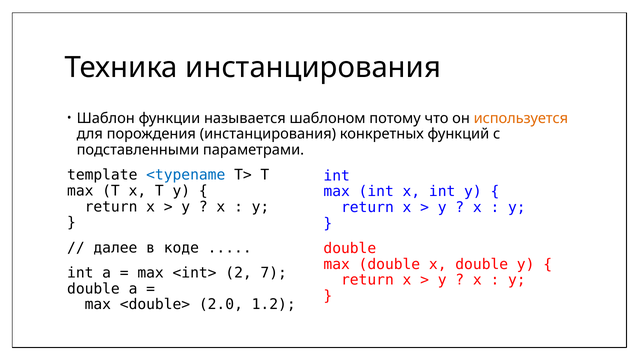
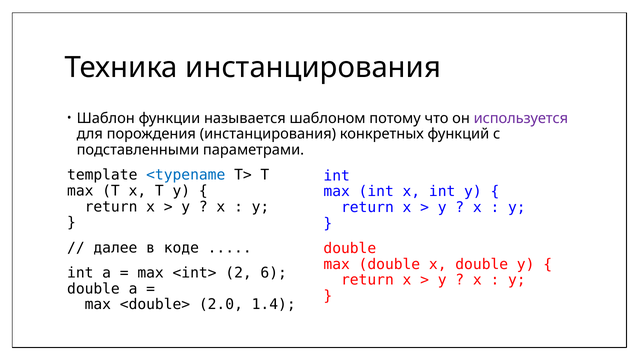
используется colour: orange -> purple (521, 118)
7: 7 -> 6 (274, 272)
1.2: 1.2 -> 1.4 (274, 304)
